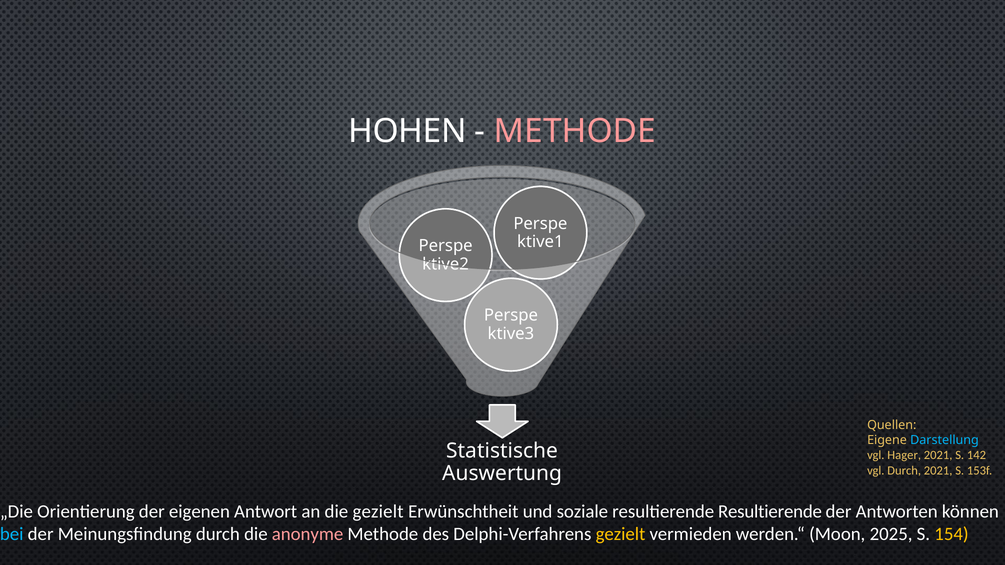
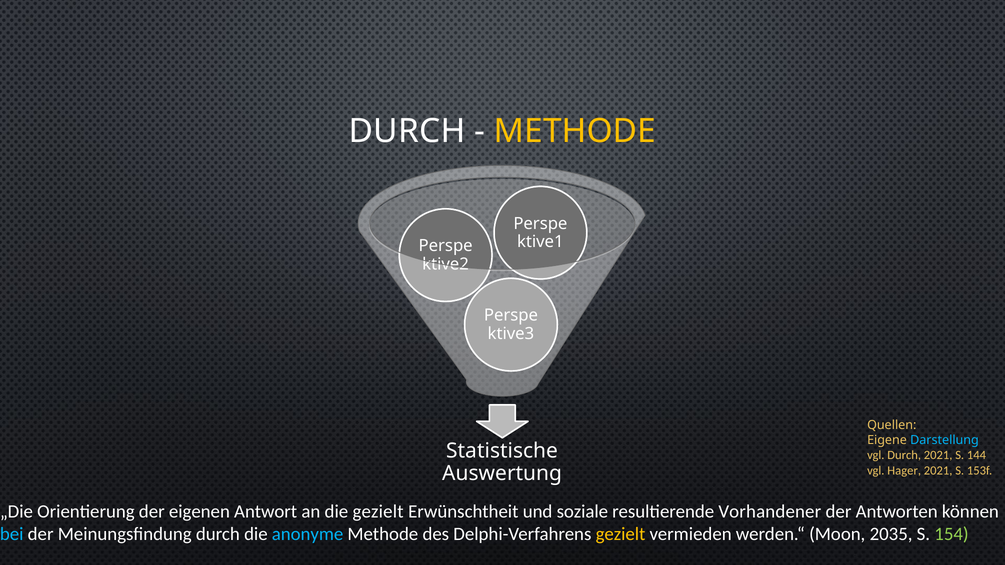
HOHEN: HOHEN -> DURCH (407, 131)
METHODE colour: pink -> yellow (575, 131)
vgl Hager: Hager -> Durch (904, 456)
142: 142 -> 144 (977, 456)
vgl Durch: Durch -> Hager (904, 471)
resultierende Resultierende: Resultierende -> Vorhandener (770, 512)
anonyme colour: pink -> light blue (308, 534)
2025: 2025 -> 2035 (891, 534)
154 colour: yellow -> light green (952, 534)
